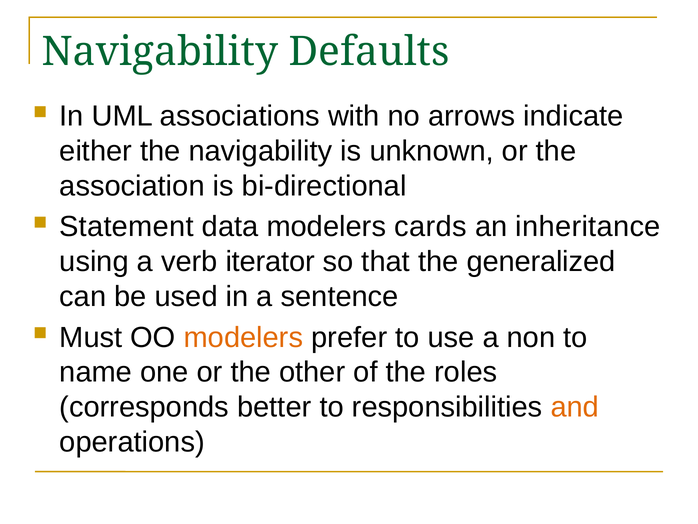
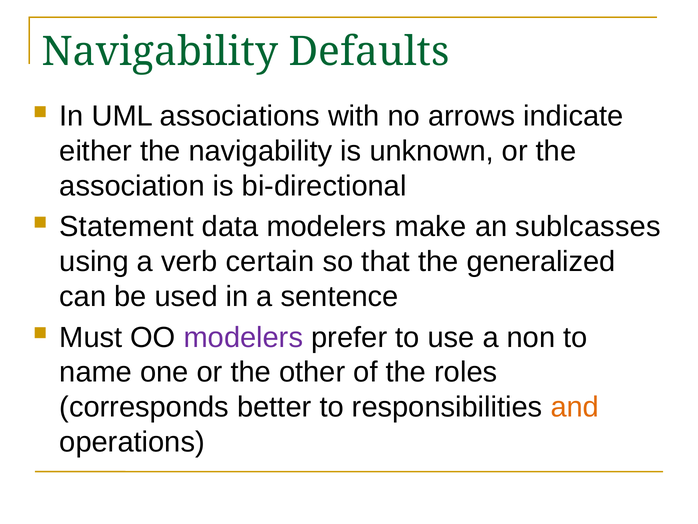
cards: cards -> make (430, 227)
inheritance: inheritance -> sublcasses (588, 227)
iterator: iterator -> certain (270, 261)
modelers colour: orange -> purple (243, 337)
